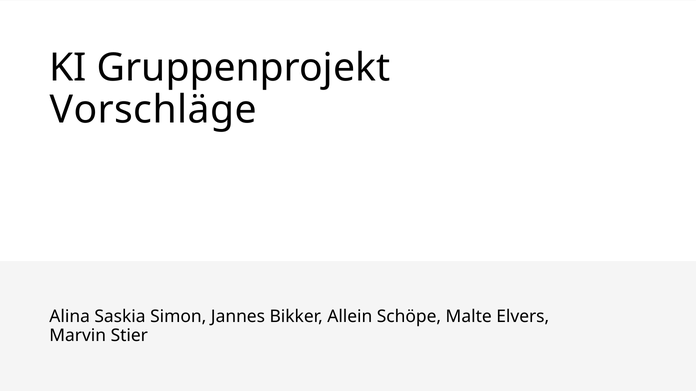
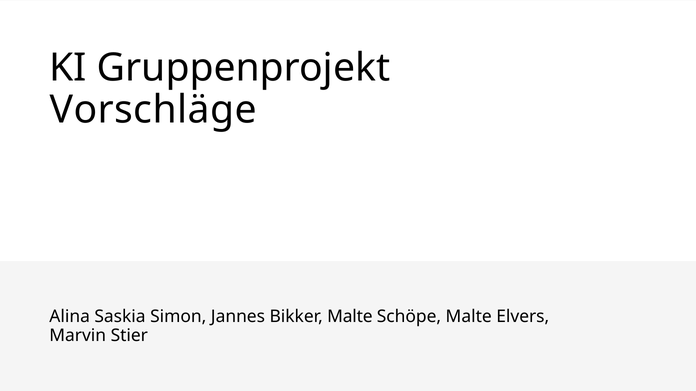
Bikker Allein: Allein -> Malte (350, 317)
